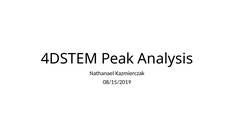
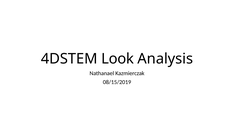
Peak: Peak -> Look (118, 58)
